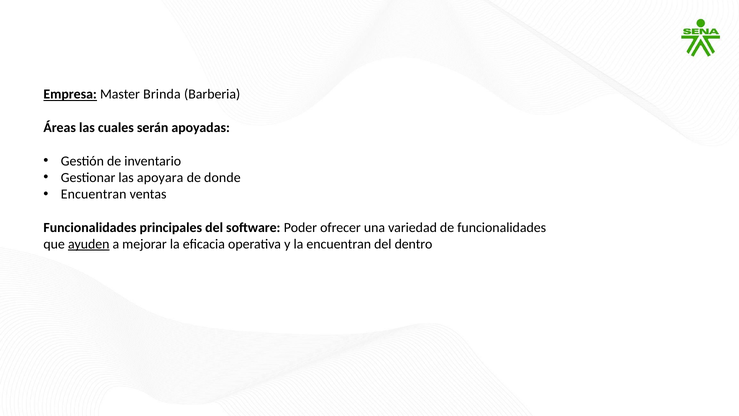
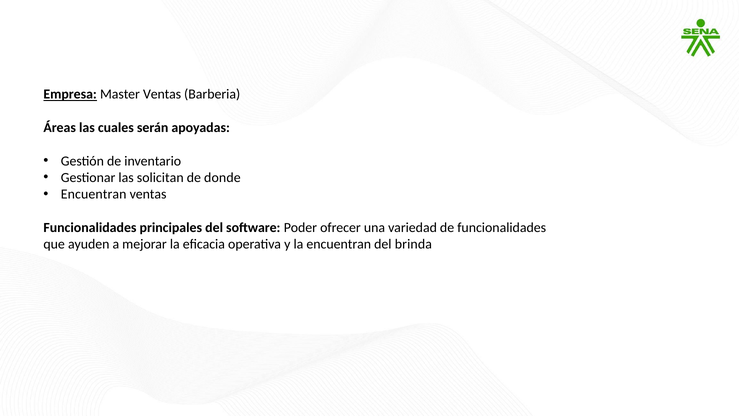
Master Brinda: Brinda -> Ventas (162, 94)
apoyara: apoyara -> solicitan (160, 177)
ayuden underline: present -> none (89, 244)
dentro: dentro -> brinda (413, 244)
